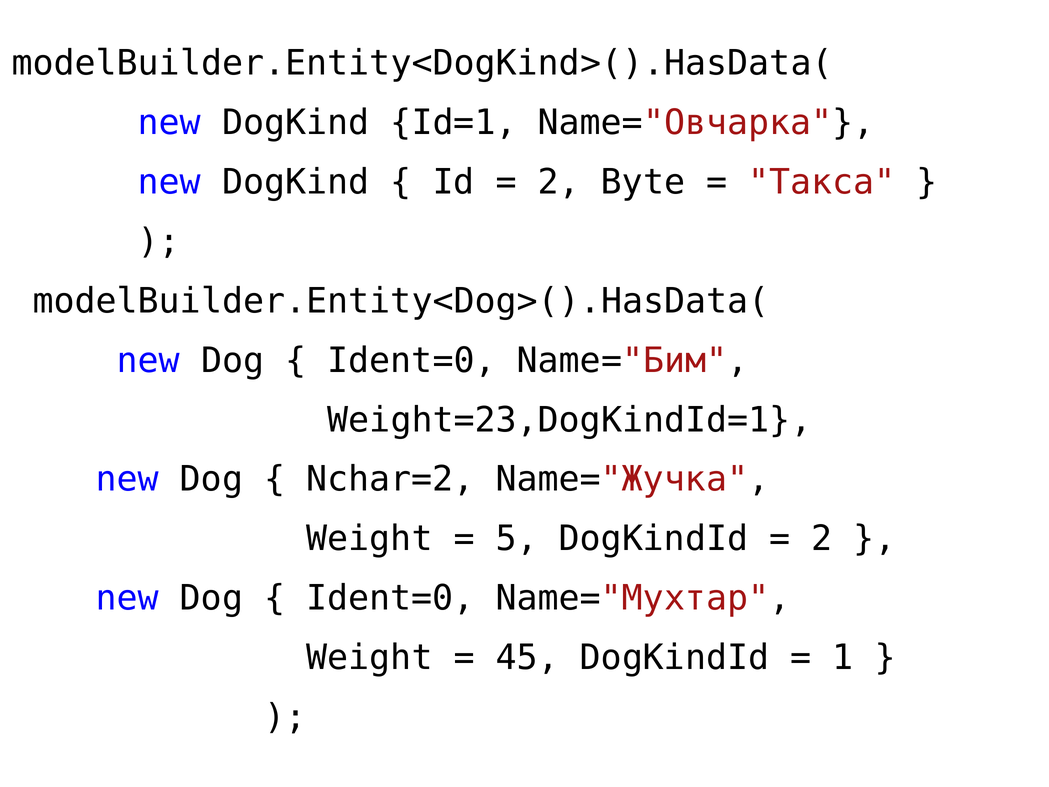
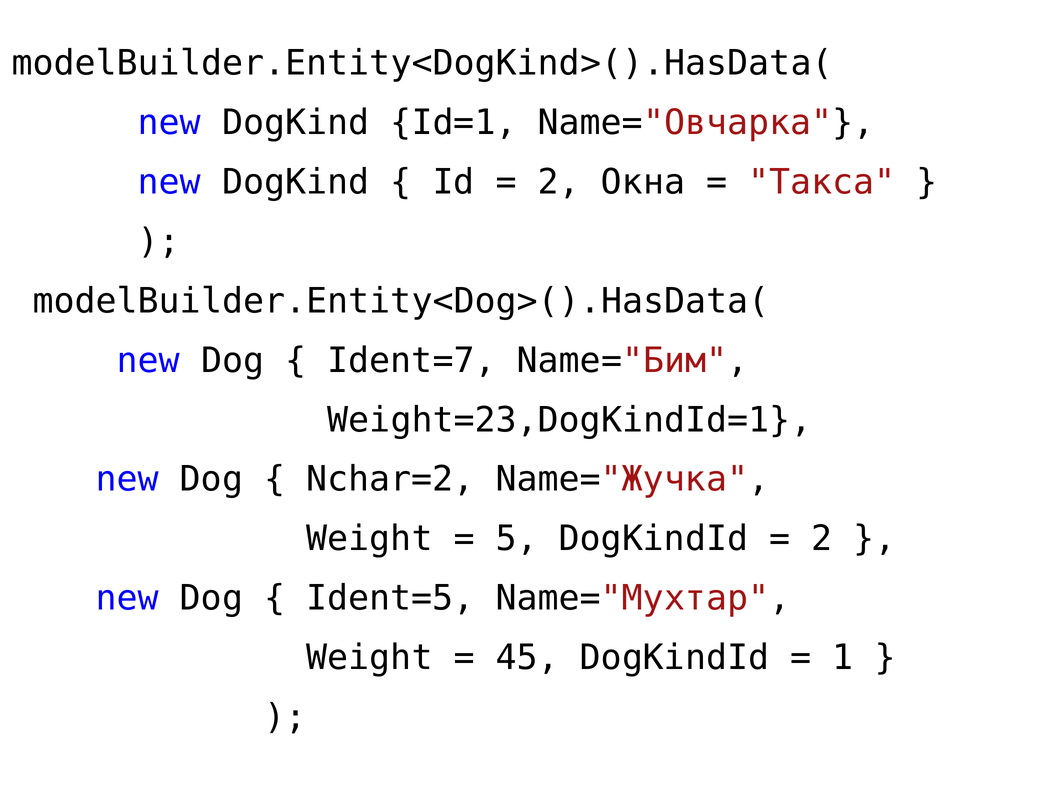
Byte: Byte -> Окна (643, 182)
Ident=0: Ident=0 -> Ident=7 (411, 360)
Ident=0: Ident=0 -> Ident=5 (390, 598)
